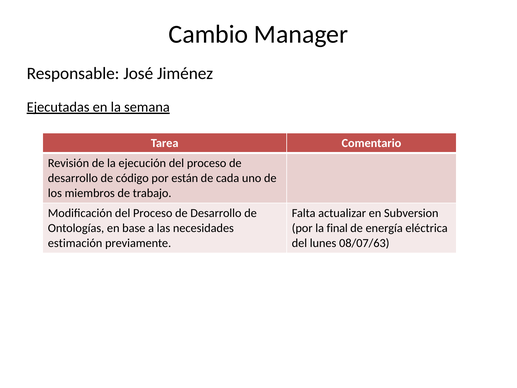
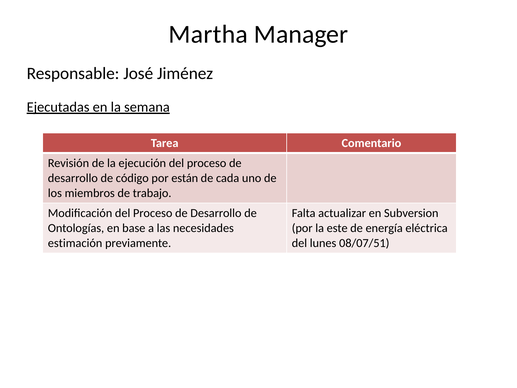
Cambio: Cambio -> Martha (208, 34)
final: final -> este (337, 228)
08/07/63: 08/07/63 -> 08/07/51 (364, 243)
